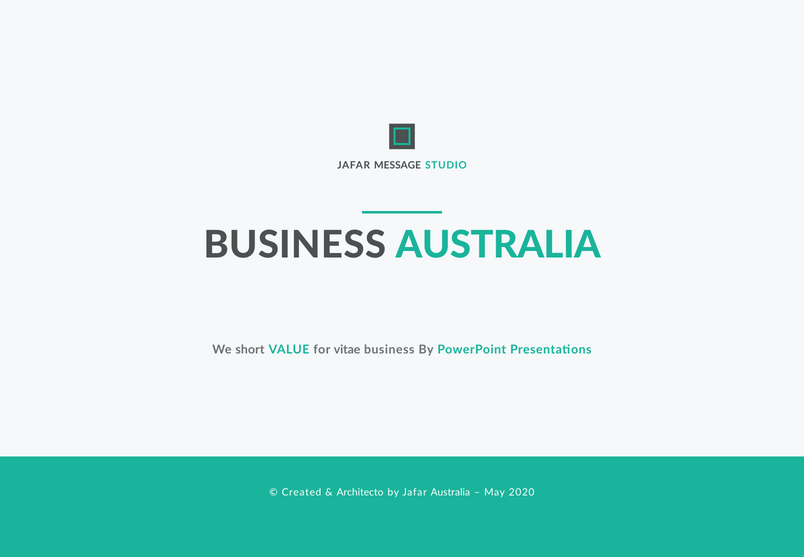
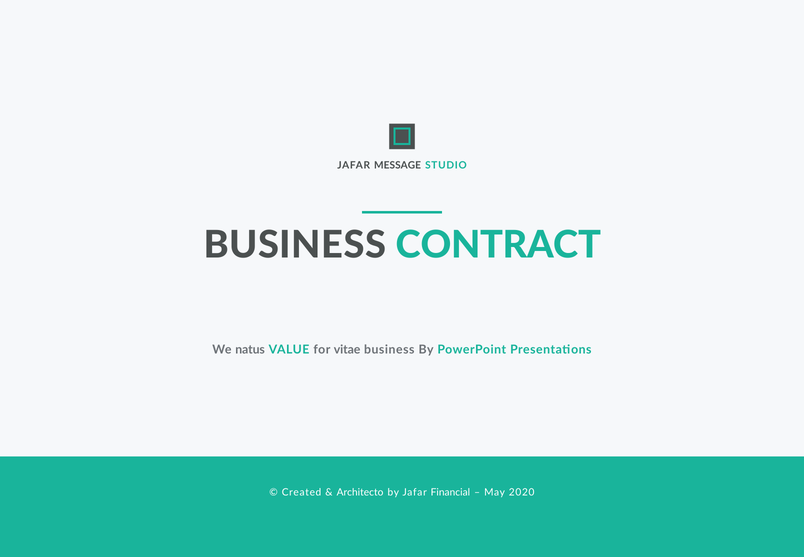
BUSINESS AUSTRALIA: AUSTRALIA -> CONTRACT (498, 245)
short: short -> natus (250, 350)
Jafar Australia: Australia -> Financial (450, 492)
